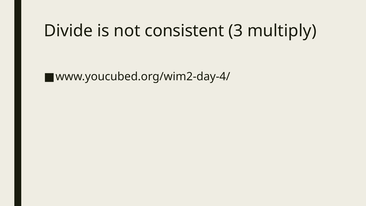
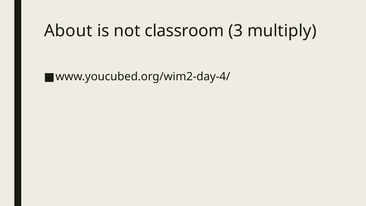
Divide: Divide -> About (68, 31)
consistent: consistent -> classroom (184, 31)
